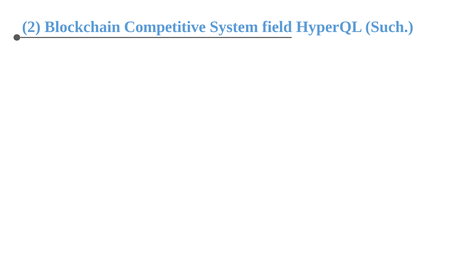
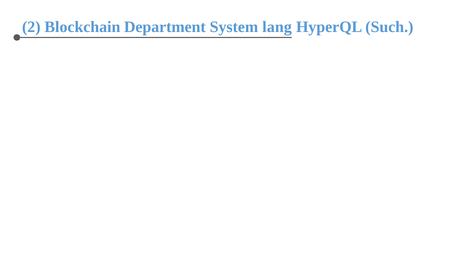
Competitive: Competitive -> Department (165, 27)
field: field -> lang (277, 27)
